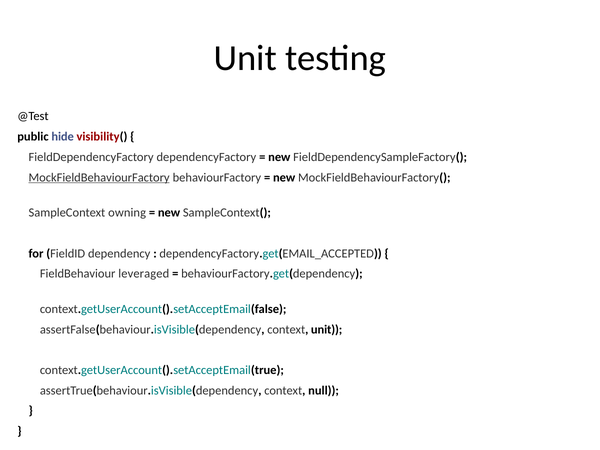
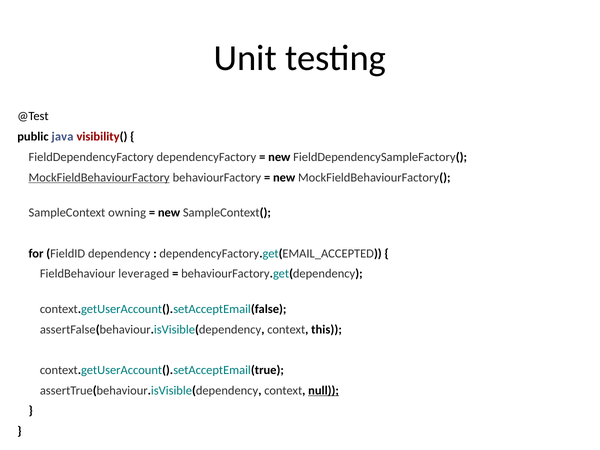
hide: hide -> java (63, 137)
context unit: unit -> this (327, 329)
null underline: none -> present (324, 390)
